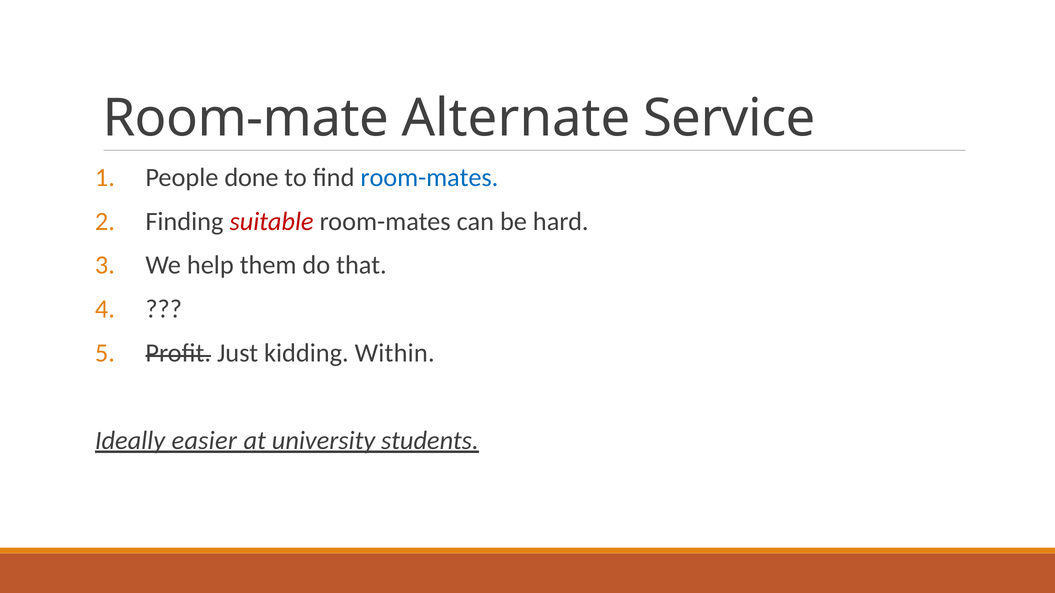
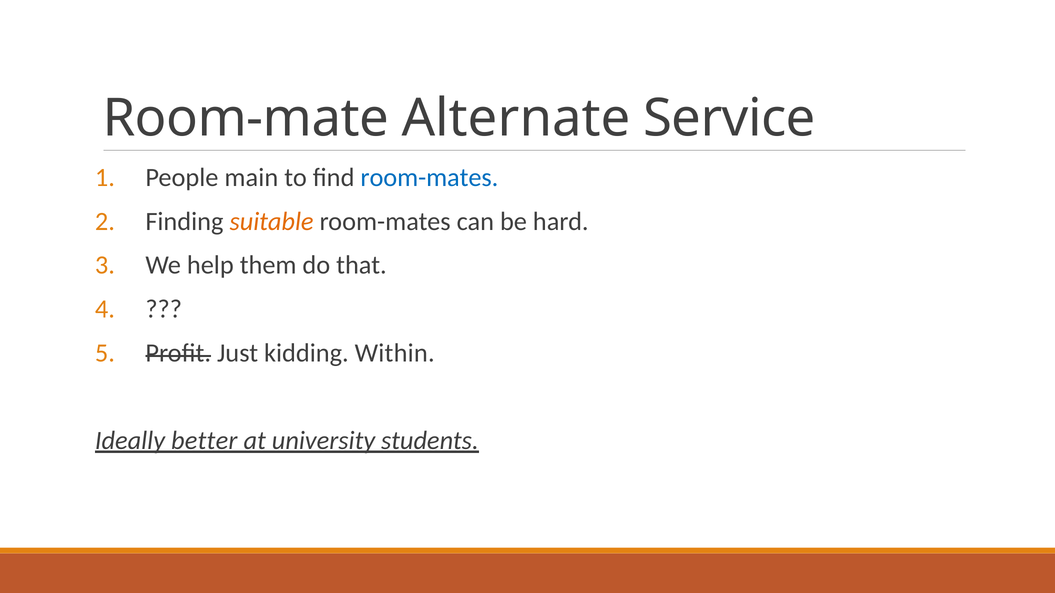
done: done -> main (251, 178)
suitable colour: red -> orange (272, 222)
easier: easier -> better (204, 441)
